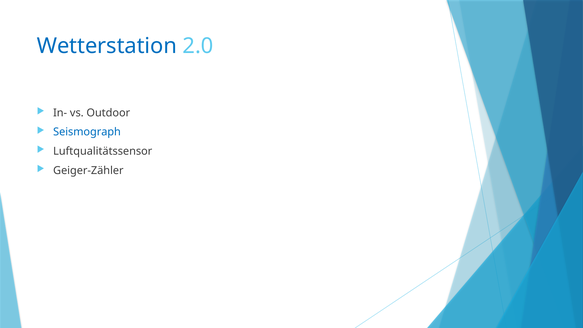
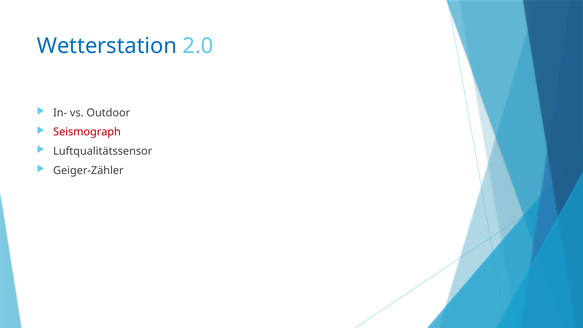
Seismograph colour: blue -> red (87, 132)
